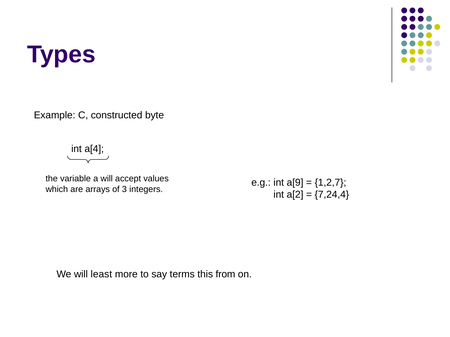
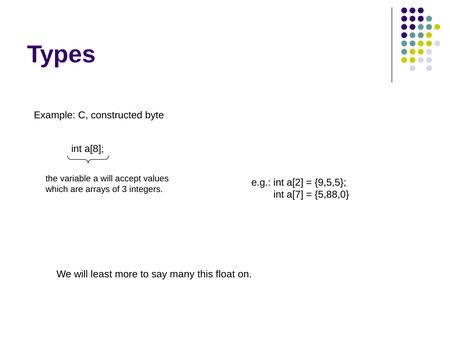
a[4: a[4 -> a[8 (94, 149)
a[9: a[9 -> a[2 (295, 183)
1,2,7: 1,2,7 -> 9,5,5 (330, 183)
a[2: a[2 -> a[7 (295, 195)
7,24,4: 7,24,4 -> 5,88,0 (332, 195)
terms: terms -> many (182, 275)
from: from -> float (225, 275)
